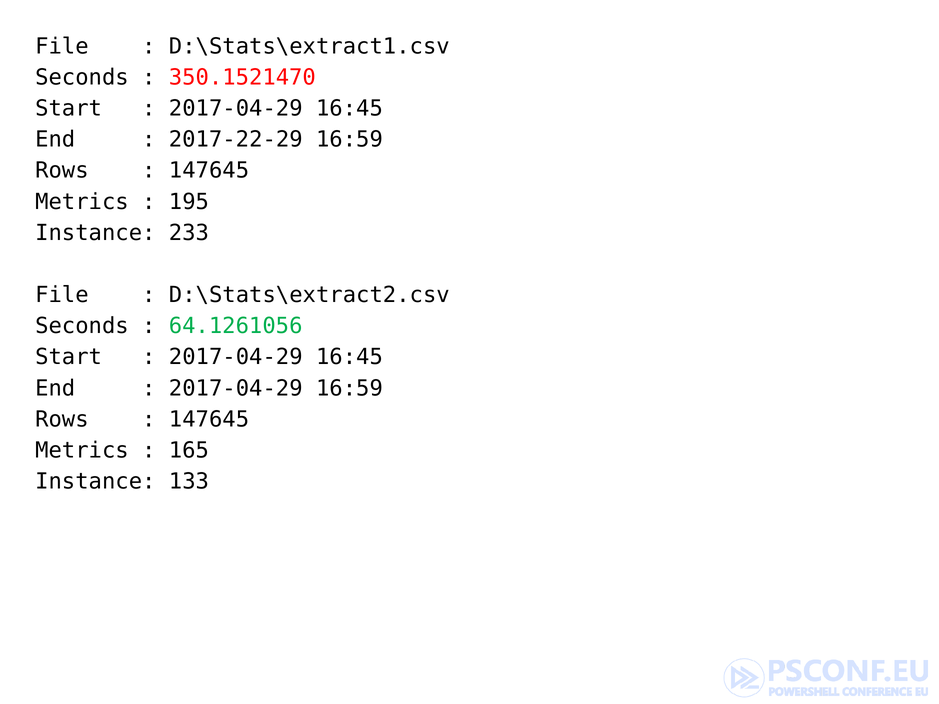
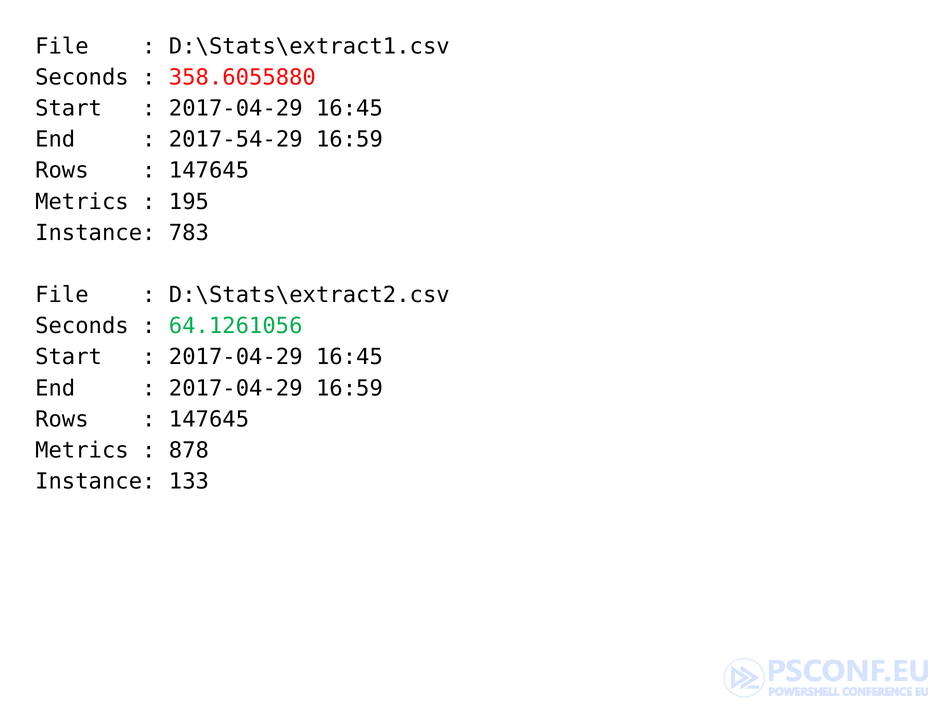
350.1521470: 350.1521470 -> 358.6055880 (242, 77)
2017-22-29: 2017-22-29 -> 2017-54-29 (236, 140)
233: 233 -> 783 (189, 233)
165: 165 -> 878 (189, 451)
